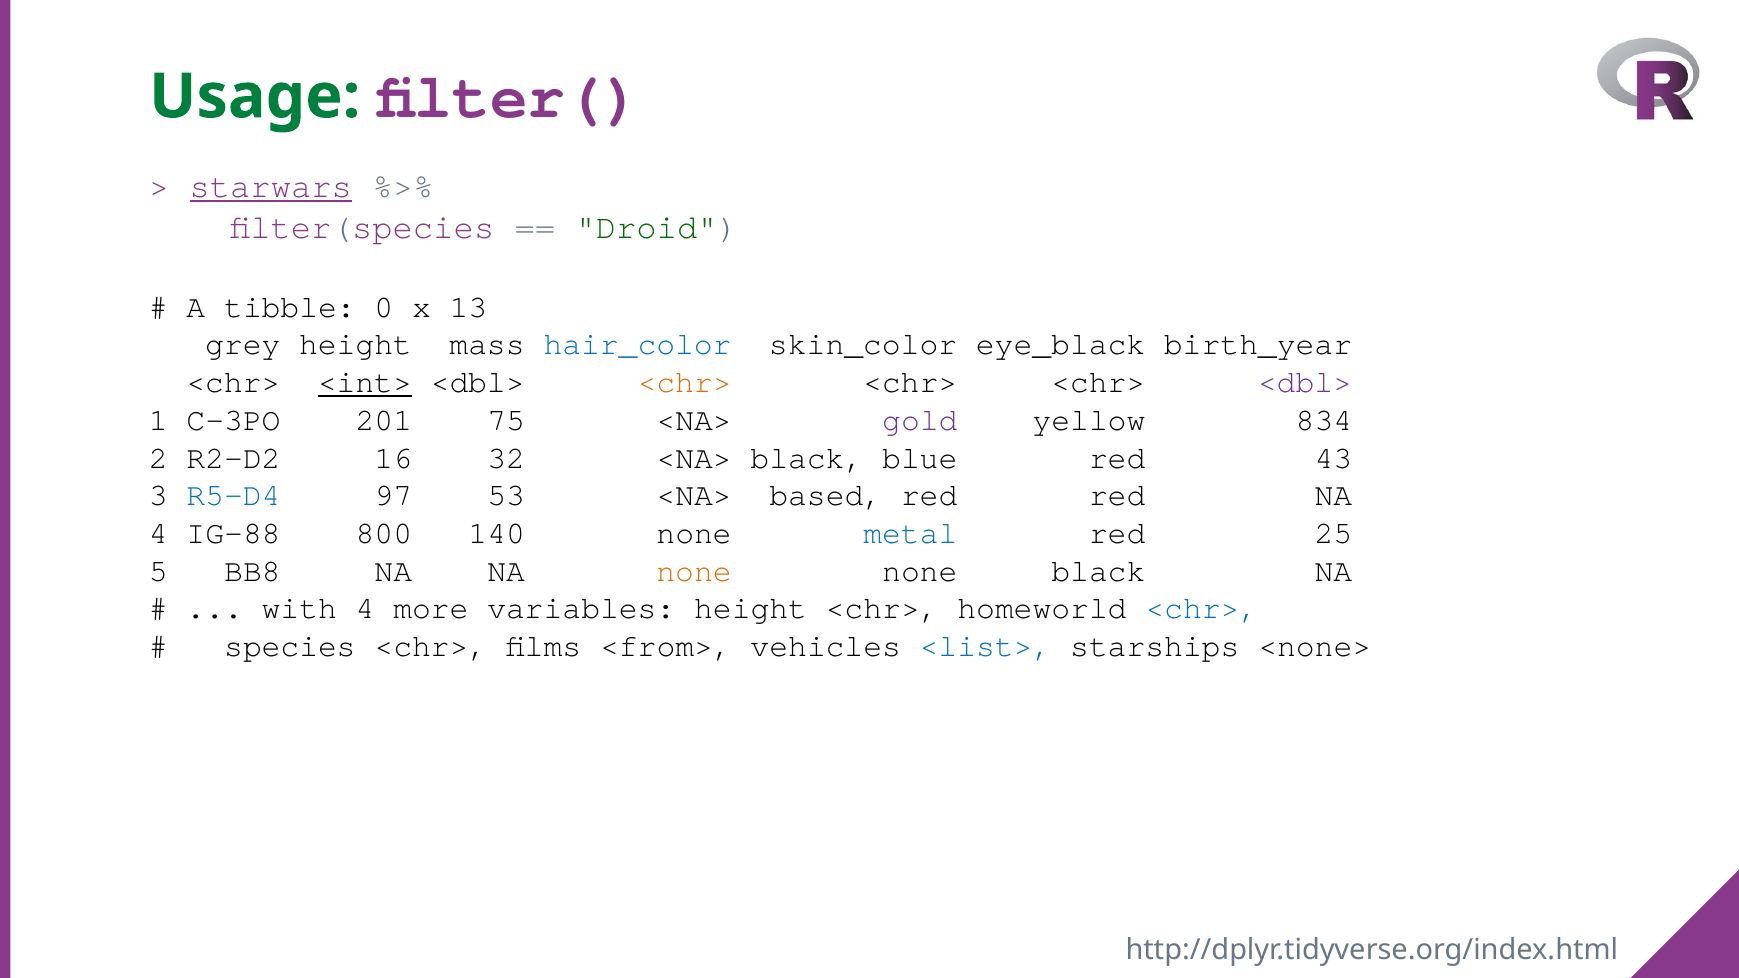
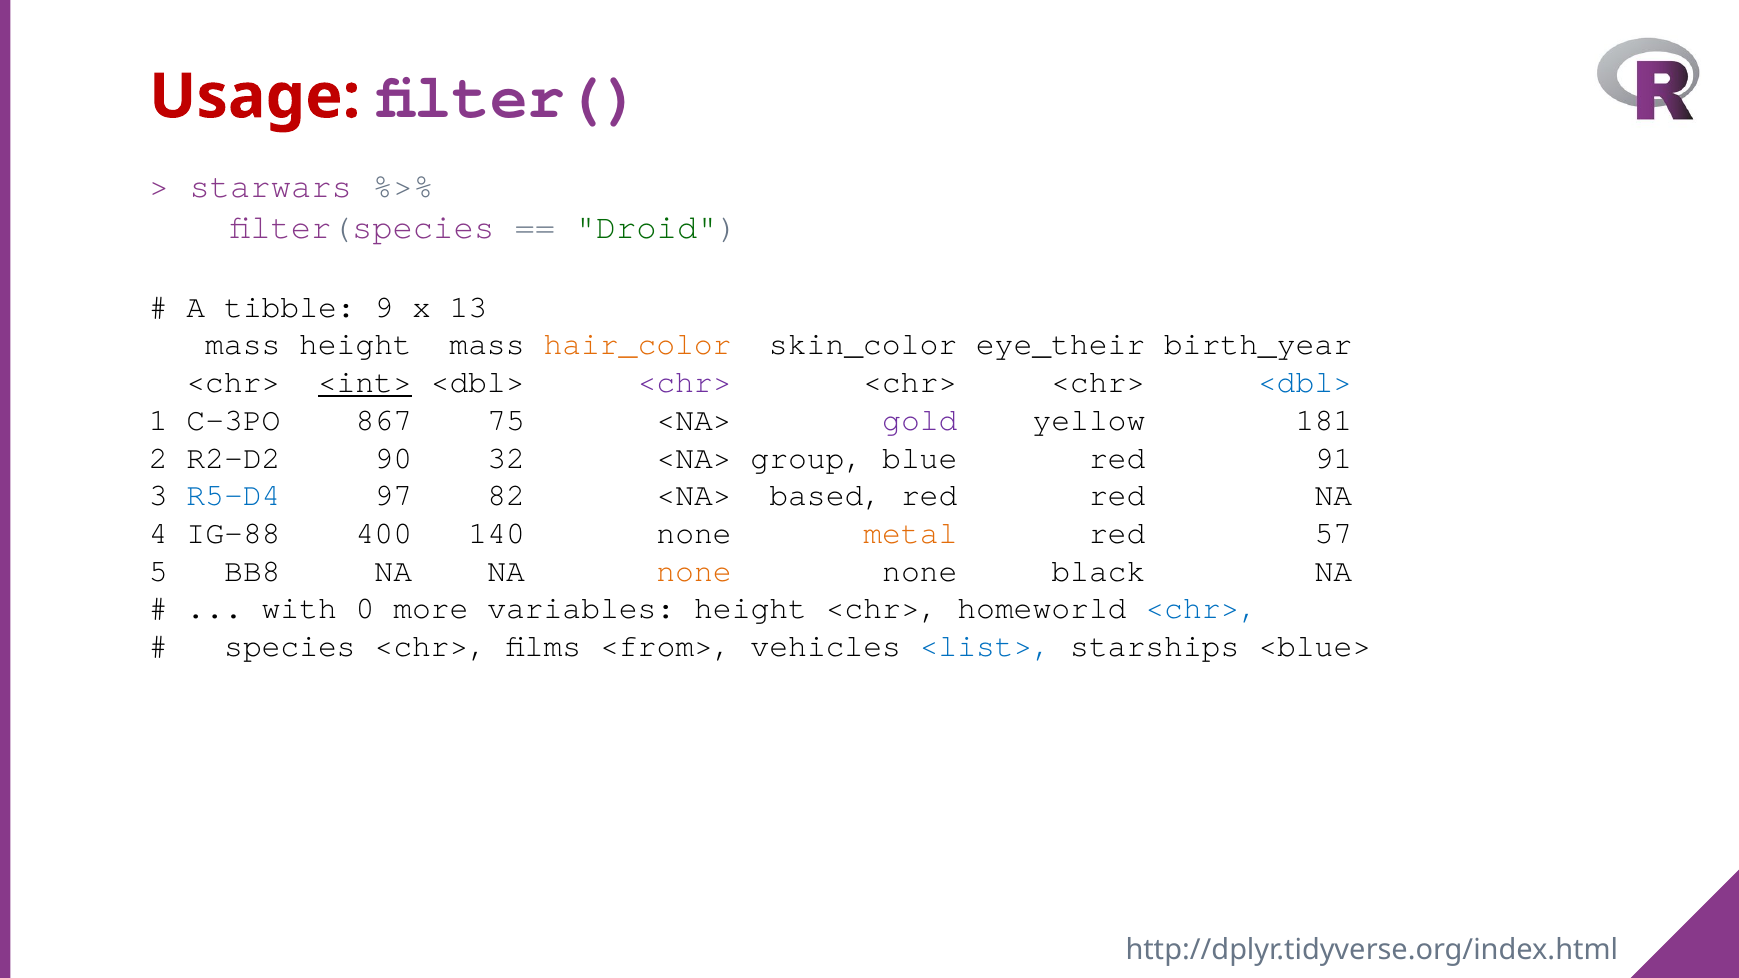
Usage colour: green -> red (255, 97)
starwars underline: present -> none (271, 187)
0: 0 -> 9 (384, 307)
grey: grey -> mass (243, 345)
hair_color colour: blue -> orange (638, 345)
eye_black: eye_black -> eye_their (1061, 345)
<chr> colour: orange -> purple (685, 382)
<dbl> colour: purple -> blue (1305, 382)
201: 201 -> 867 (384, 420)
834: 834 -> 181 (1324, 420)
16: 16 -> 90 (393, 458)
<NA> black: black -> group (807, 458)
43: 43 -> 91 (1333, 458)
53: 53 -> 82 (506, 496)
800: 800 -> 400 (384, 533)
metal colour: blue -> orange (910, 533)
25: 25 -> 57 (1333, 533)
with 4: 4 -> 0 (365, 609)
<none>: <none> -> <blue> (1315, 646)
